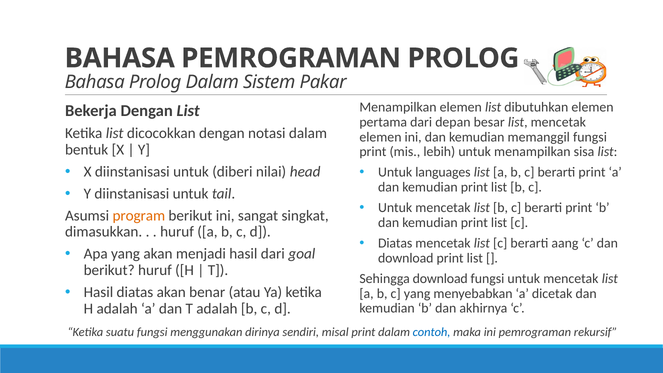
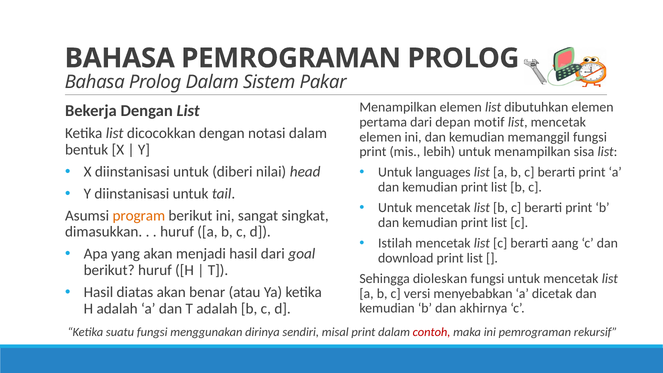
besar: besar -> motif (489, 122)
Diatas: Diatas -> Istilah (395, 243)
Sehingga download: download -> dioleskan (440, 278)
c yang: yang -> versi (417, 293)
contoh colour: blue -> red (432, 332)
